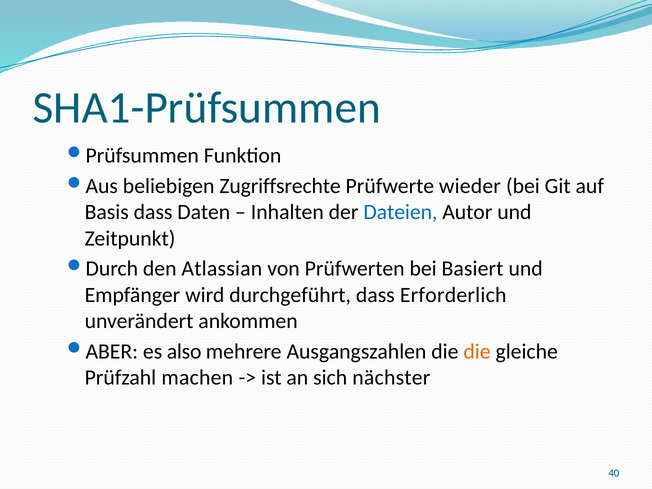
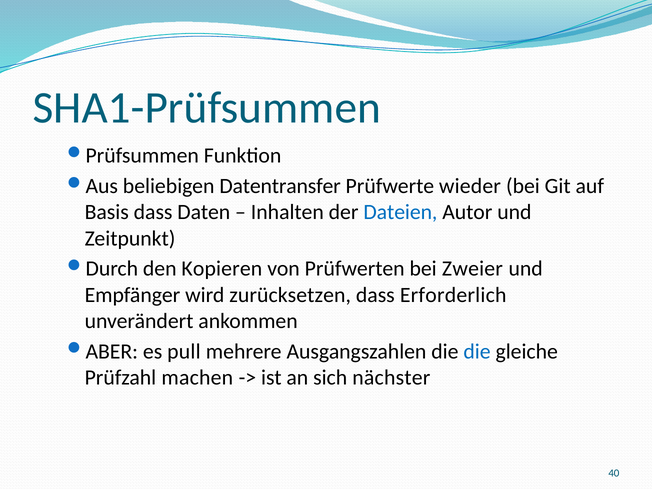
Zugriffsrechte: Zugriffsrechte -> Datentransfer (280, 186)
Atlassian: Atlassian -> Kopieren (222, 269)
Basiert: Basiert -> Zweier (472, 269)
durchgeführt: durchgeführt -> zurücksetzen (290, 295)
also: also -> pull (184, 351)
die colour: orange -> blue (477, 351)
